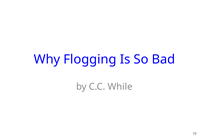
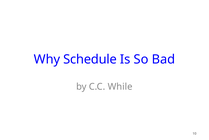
Flogging: Flogging -> Schedule (90, 59)
